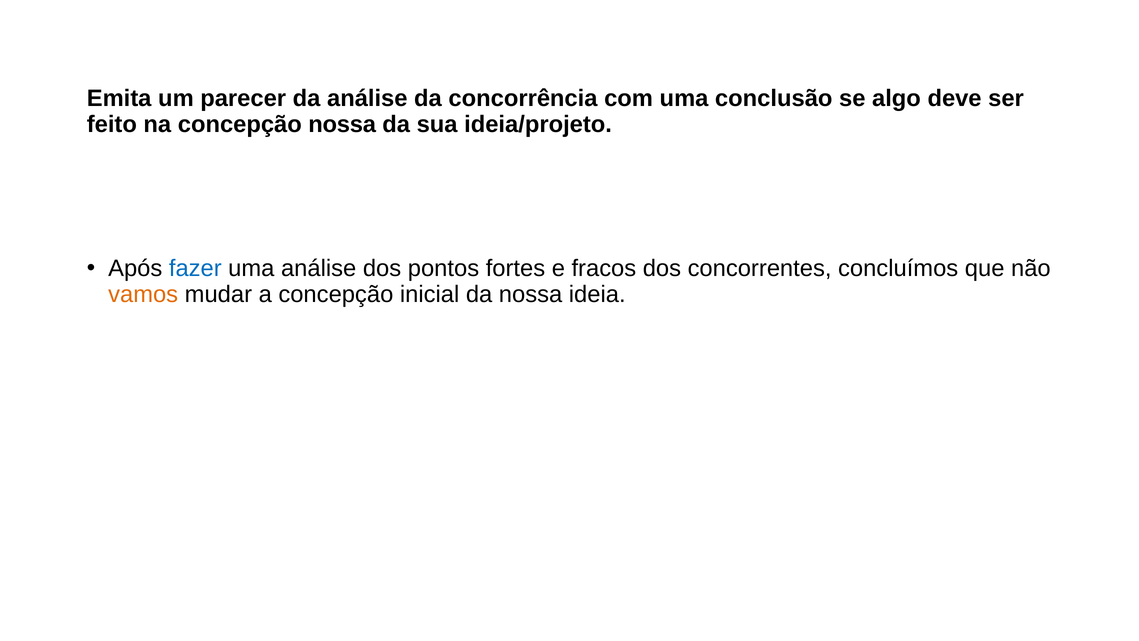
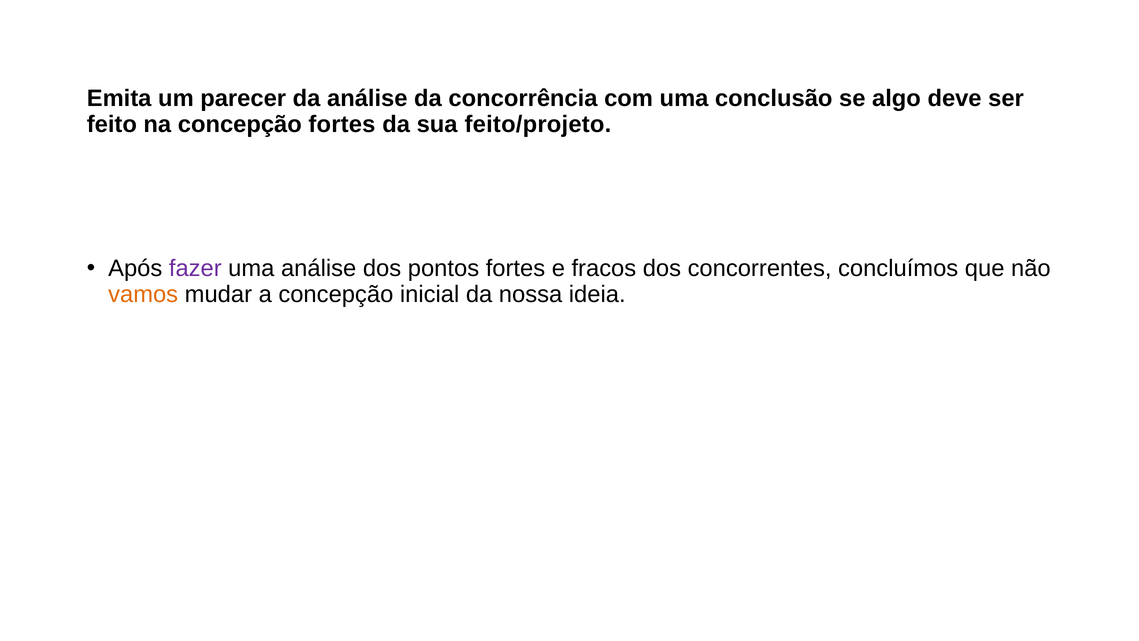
concepção nossa: nossa -> fortes (342, 124)
ideia/projeto: ideia/projeto -> feito/projeto (538, 124)
fazer colour: blue -> purple (195, 268)
